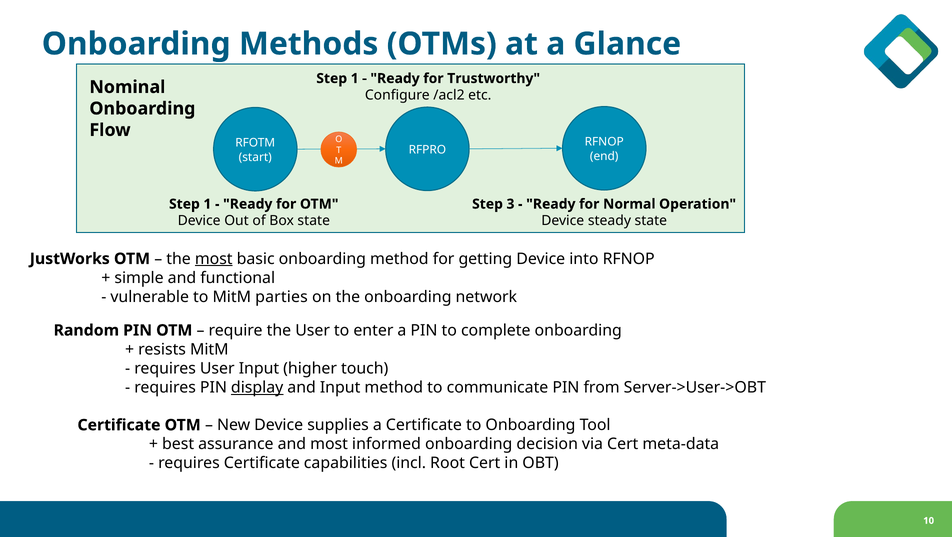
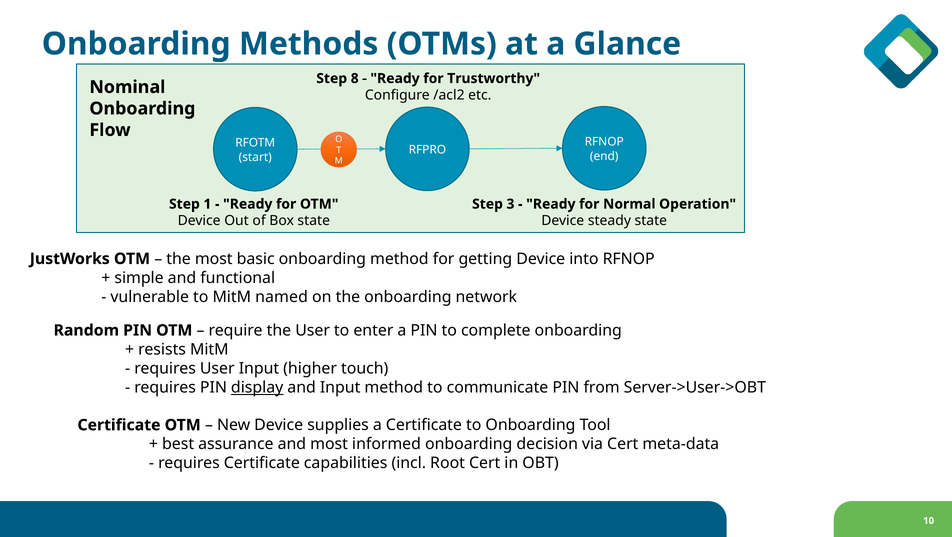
1: 1 -> 8 (355, 78)
most underline: present -> none (214, 259)
parties: parties -> named (282, 297)
